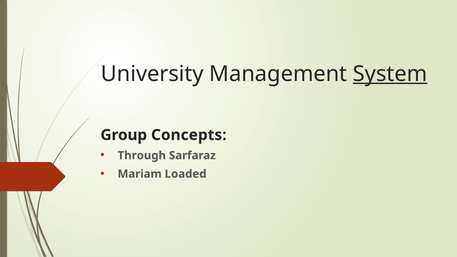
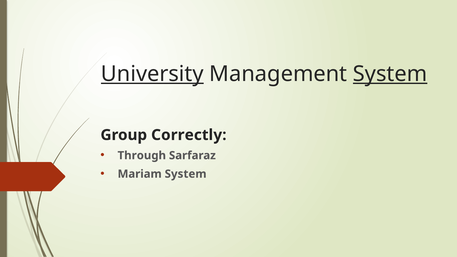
University underline: none -> present (152, 74)
Concepts: Concepts -> Correctly (189, 135)
Mariam Loaded: Loaded -> System (186, 174)
